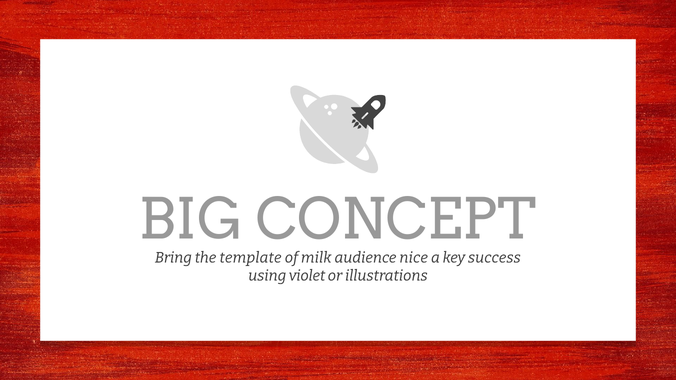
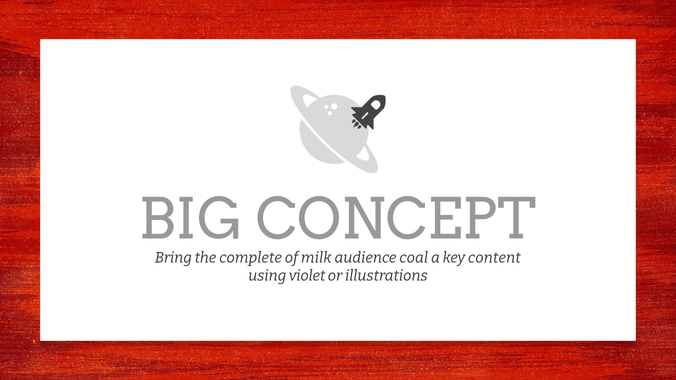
template: template -> complete (251, 258)
nice: nice -> coal (414, 258)
success: success -> content (494, 258)
